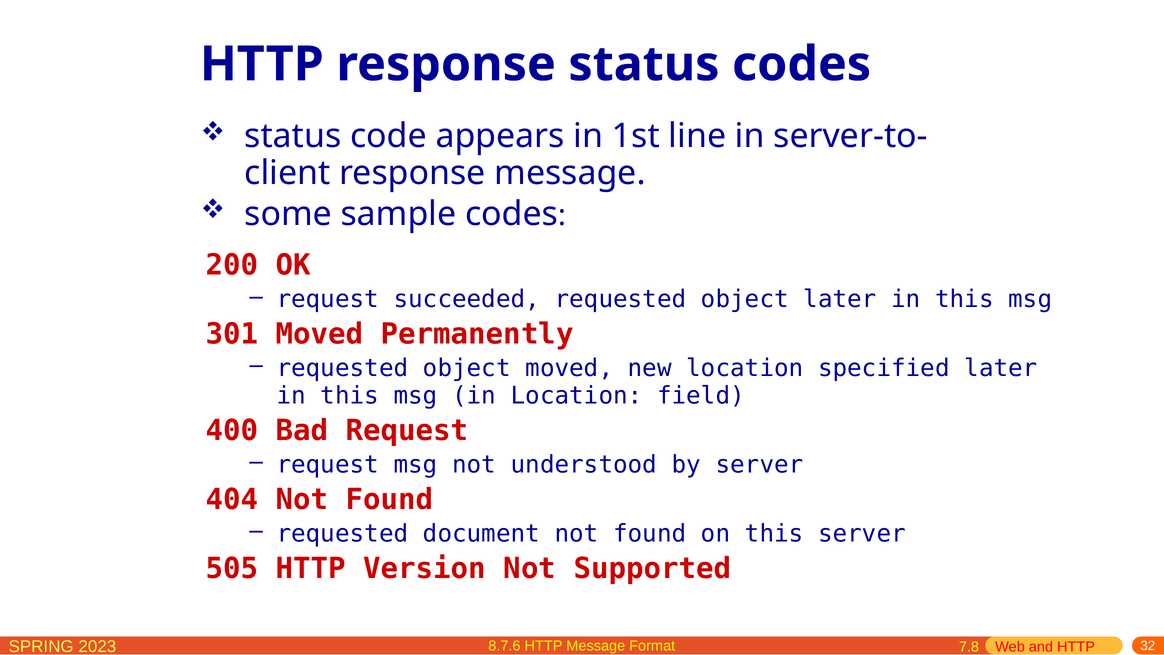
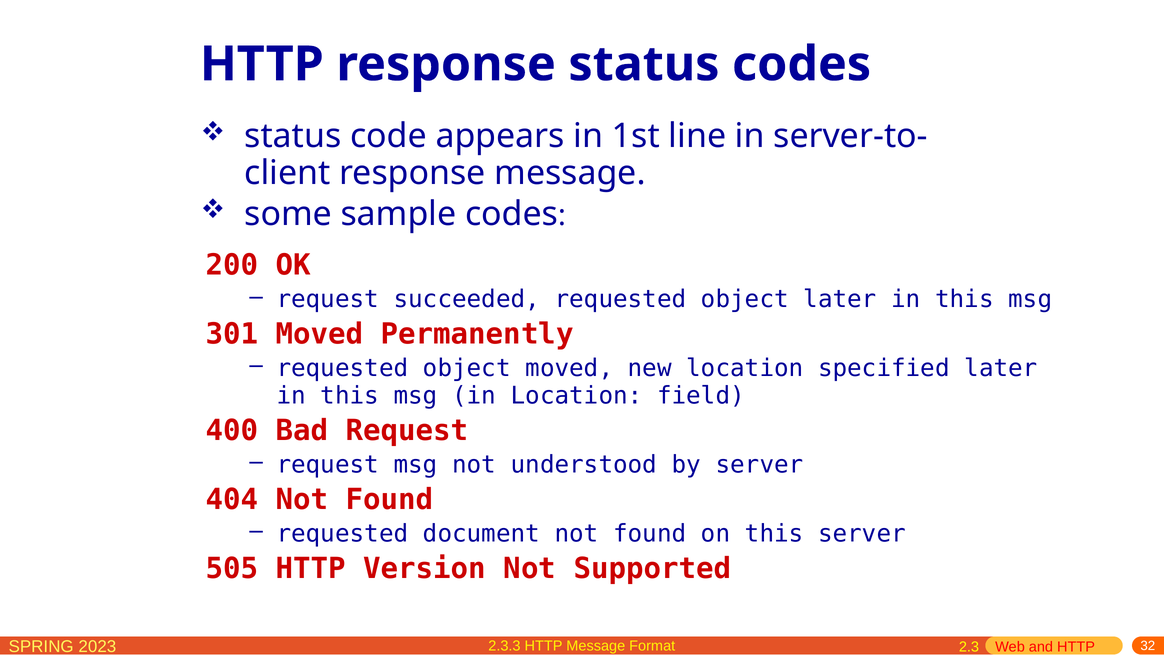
8.7.6: 8.7.6 -> 2.3.3 (504, 646)
7.8: 7.8 -> 2.3 (969, 646)
